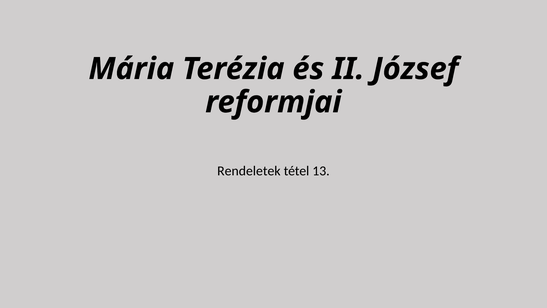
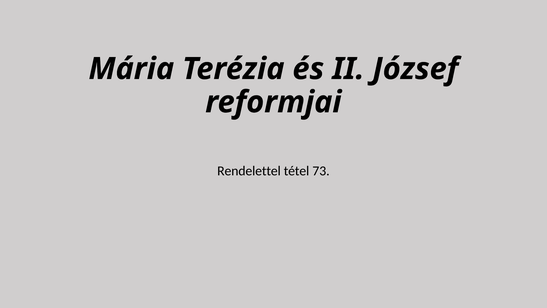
Rendeletek: Rendeletek -> Rendelettel (249, 171)
13: 13 -> 73 (321, 171)
